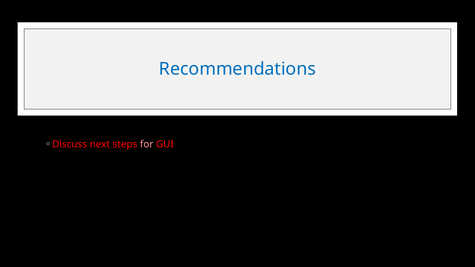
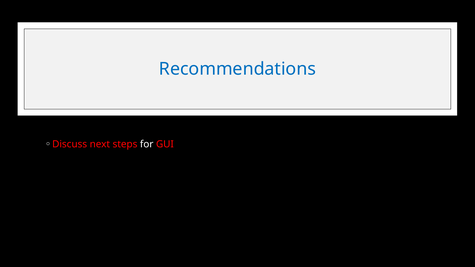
for colour: pink -> white (147, 144)
